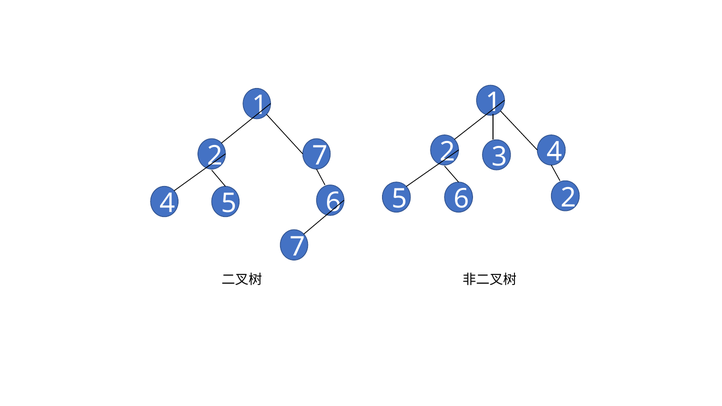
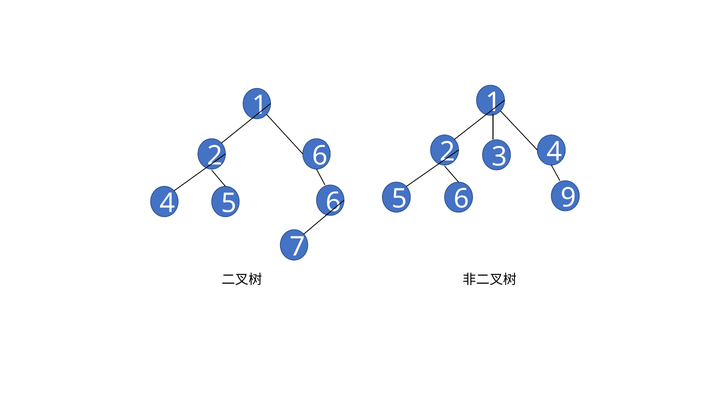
2 7: 7 -> 6 (320, 156)
6 2: 2 -> 9 (568, 198)
